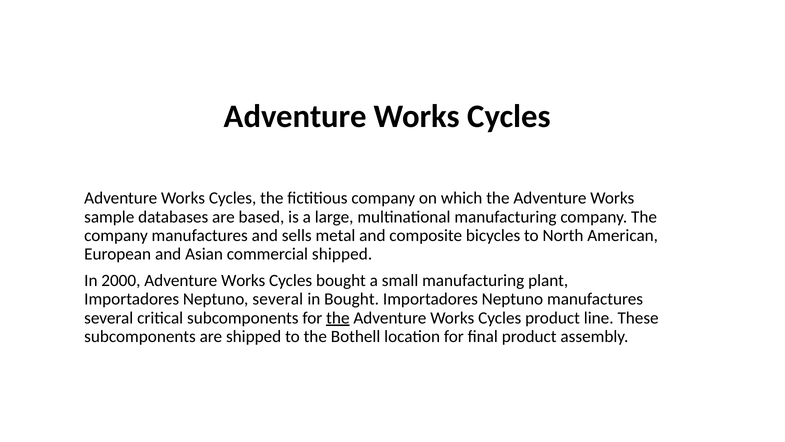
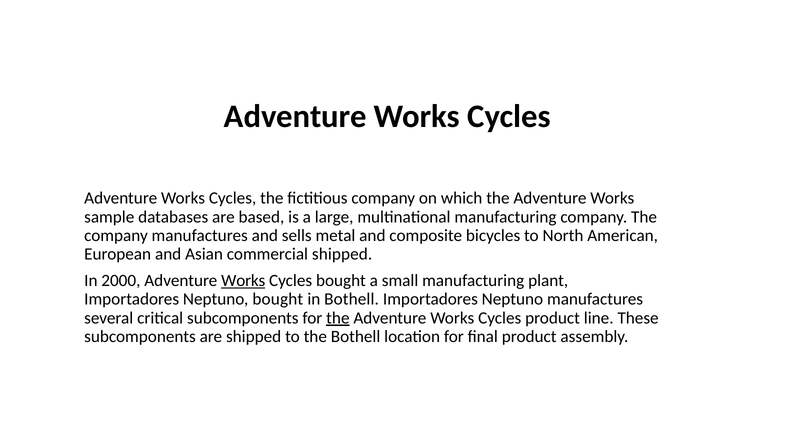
Works underline: none -> present (243, 281)
Neptuno several: several -> bought (278, 299)
in Bought: Bought -> Bothell (352, 299)
